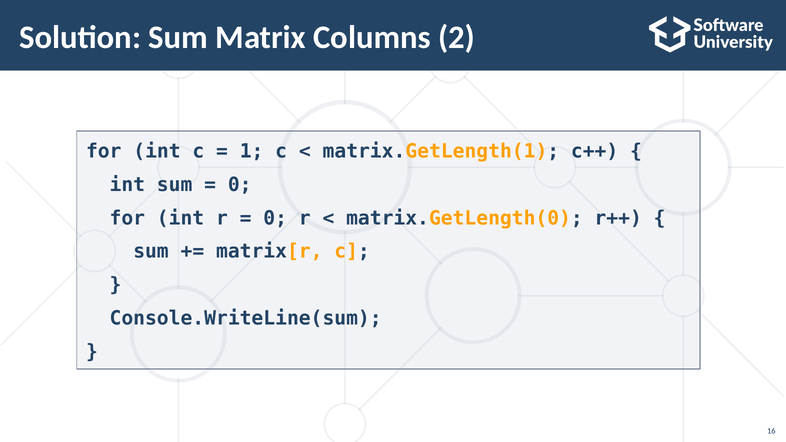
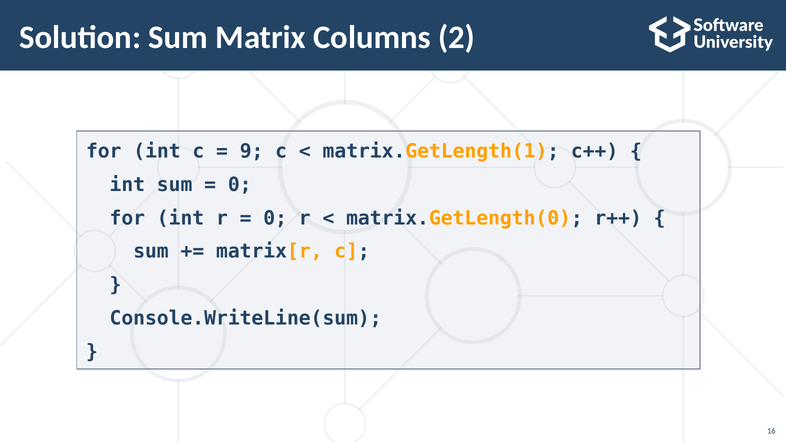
1: 1 -> 9 (252, 151)
